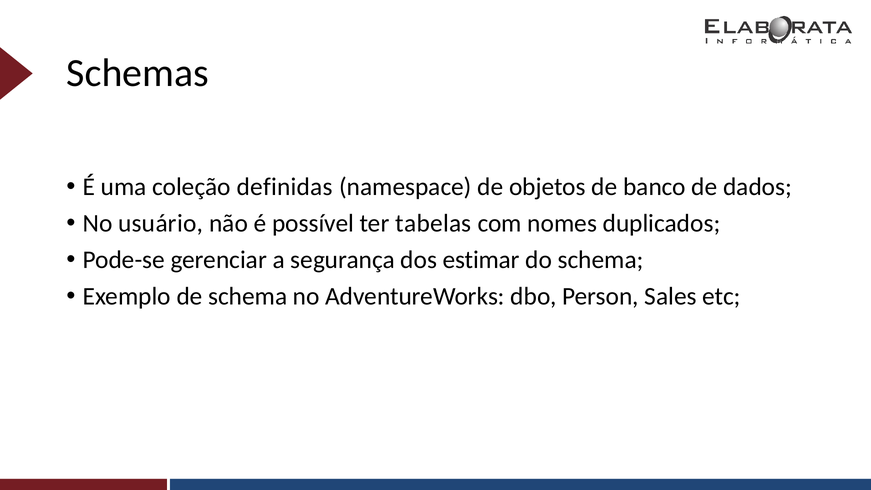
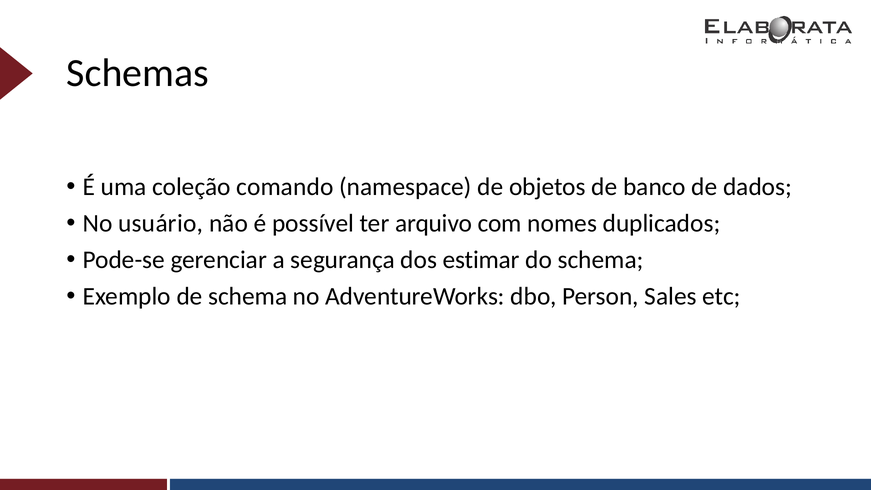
definidas: definidas -> comando (285, 187)
tabelas: tabelas -> arquivo (434, 223)
